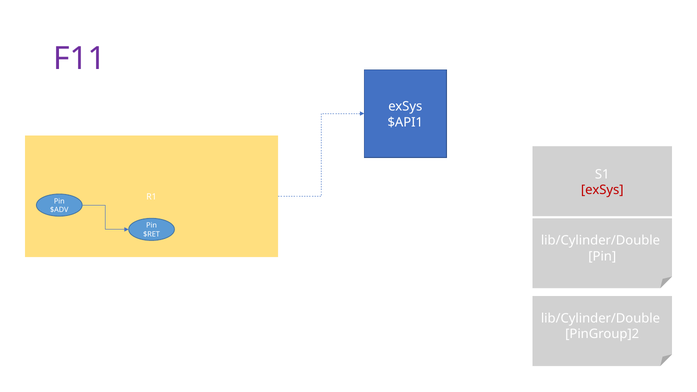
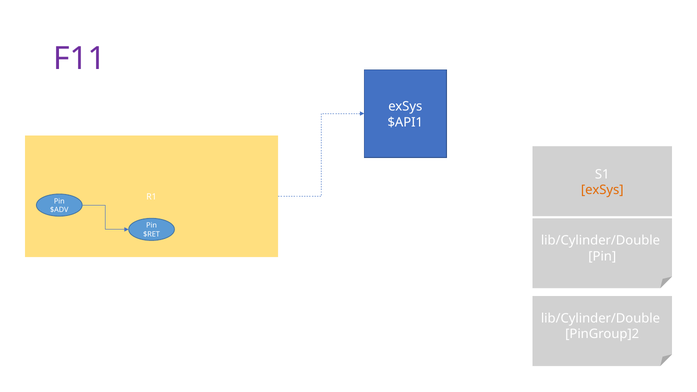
exSys colour: red -> orange (602, 190)
